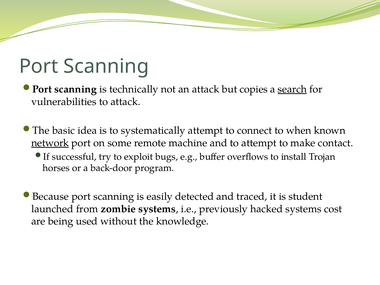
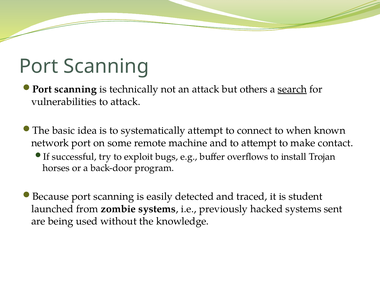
copies: copies -> others (254, 89)
network underline: present -> none (50, 143)
cost: cost -> sent (333, 209)
